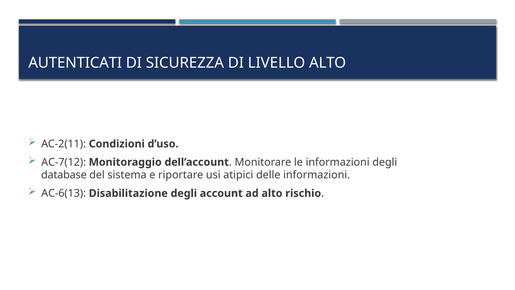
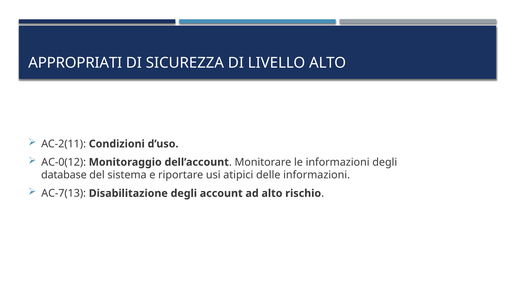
AUTENTICATI: AUTENTICATI -> APPROPRIATI (75, 63)
AC-7(12: AC-7(12 -> AC-0(12 (64, 162)
AC-6(13: AC-6(13 -> AC-7(13 (64, 193)
